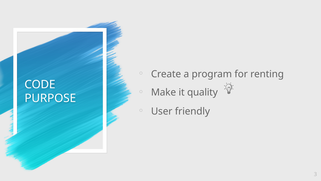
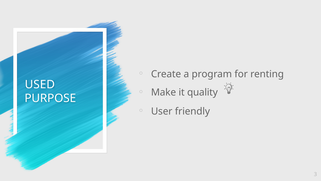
CODE: CODE -> USED (40, 84)
